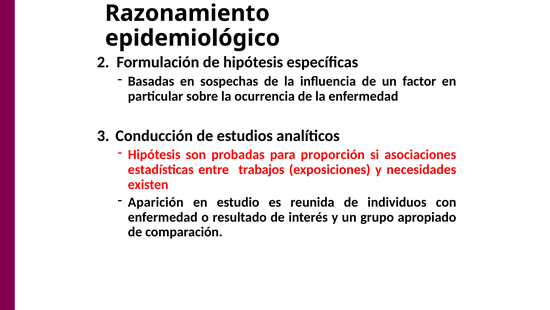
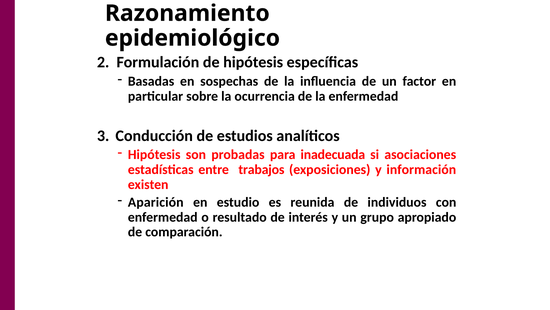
proporción: proporción -> inadecuada (333, 154)
necesidades: necesidades -> información (421, 169)
